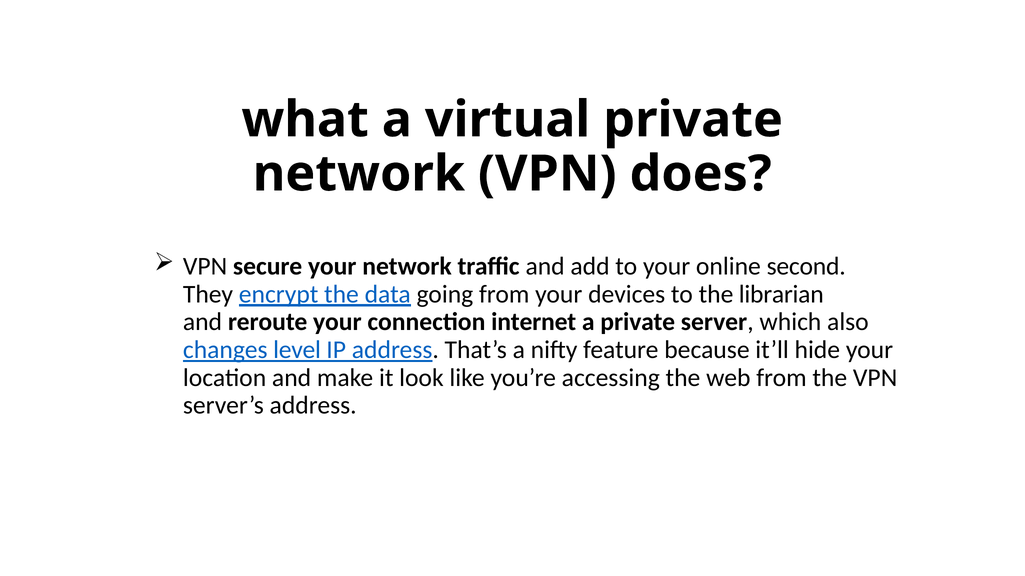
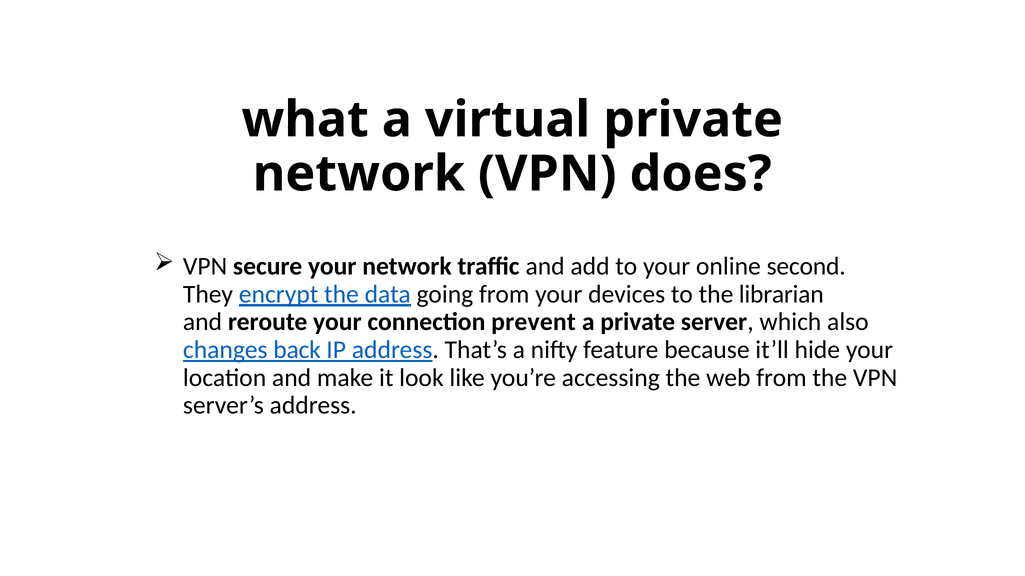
internet: internet -> prevent (534, 322)
level: level -> back (297, 350)
